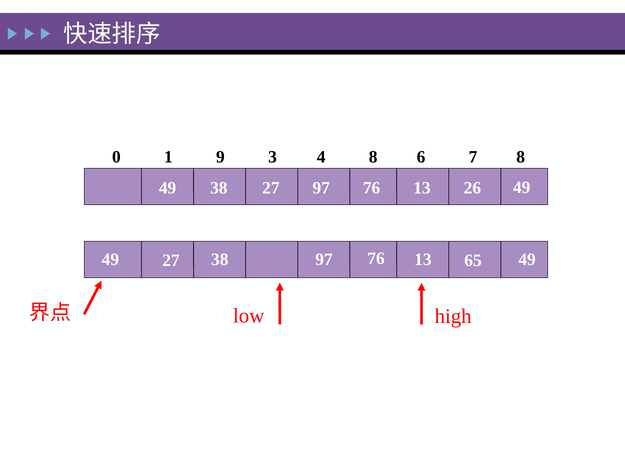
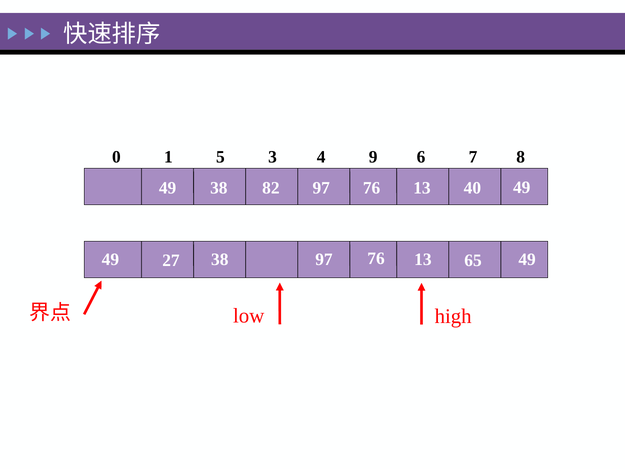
9: 9 -> 5 (220, 157)
4 8: 8 -> 9 (373, 157)
38 27: 27 -> 82 (271, 188)
26: 26 -> 40 (472, 188)
